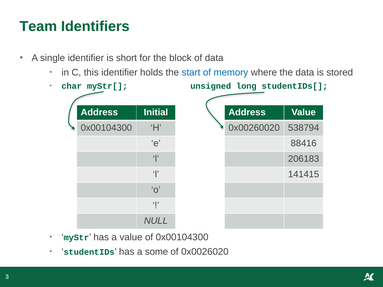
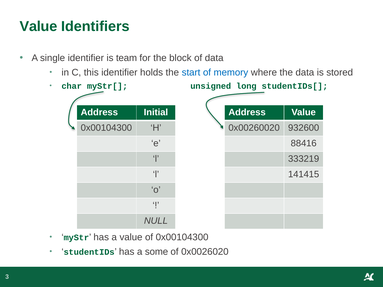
Team: Team -> Value (38, 26)
short: short -> team (126, 58)
538794: 538794 -> 932600 (304, 128)
206183: 206183 -> 333219 (304, 159)
